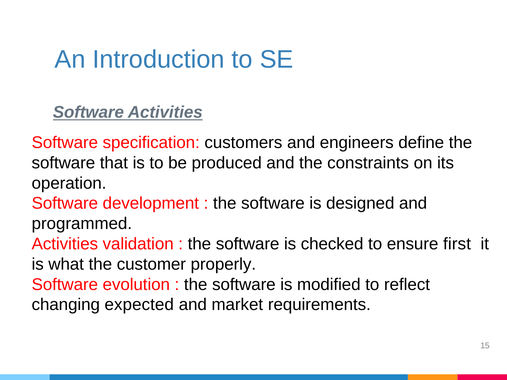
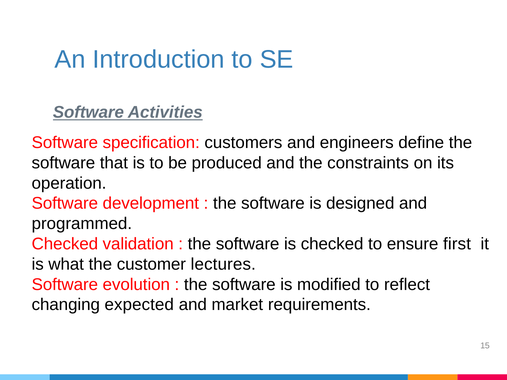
Activities: Activities -> Checked (65, 244)
properly: properly -> lectures (223, 264)
